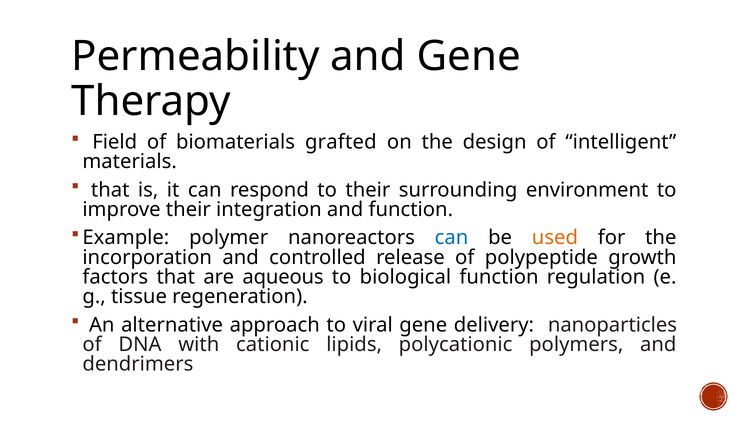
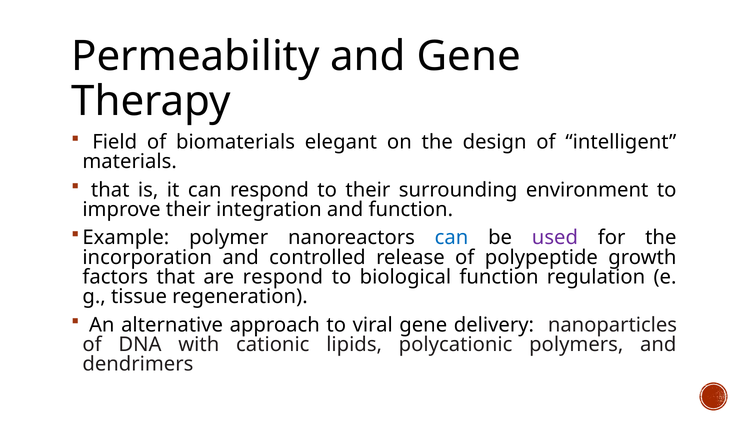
grafted: grafted -> elegant (341, 142)
used colour: orange -> purple (555, 238)
are aqueous: aqueous -> respond (283, 277)
